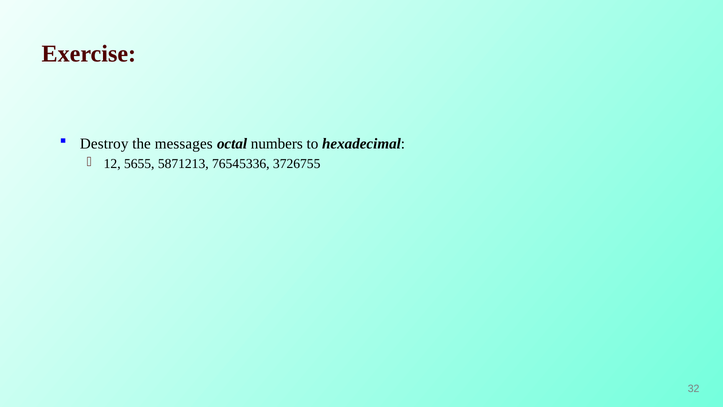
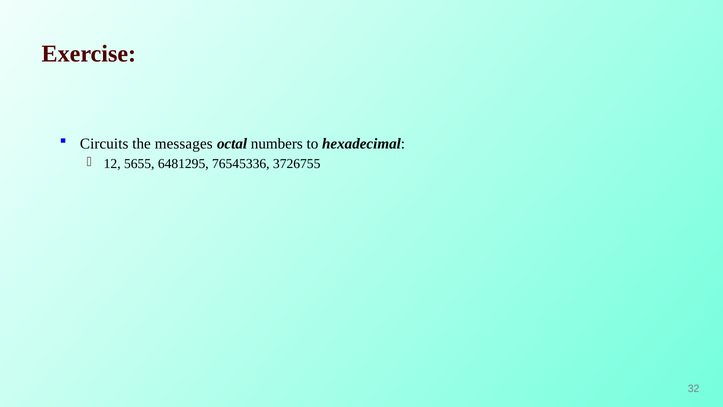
Destroy: Destroy -> Circuits (104, 144)
5871213: 5871213 -> 6481295 (183, 164)
